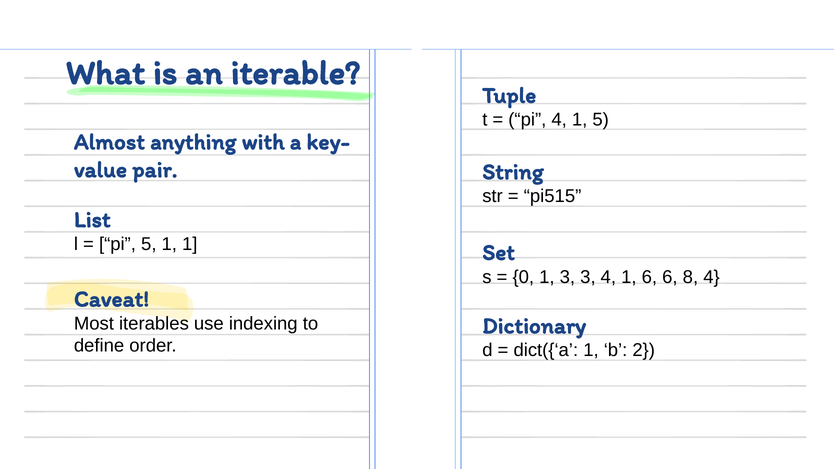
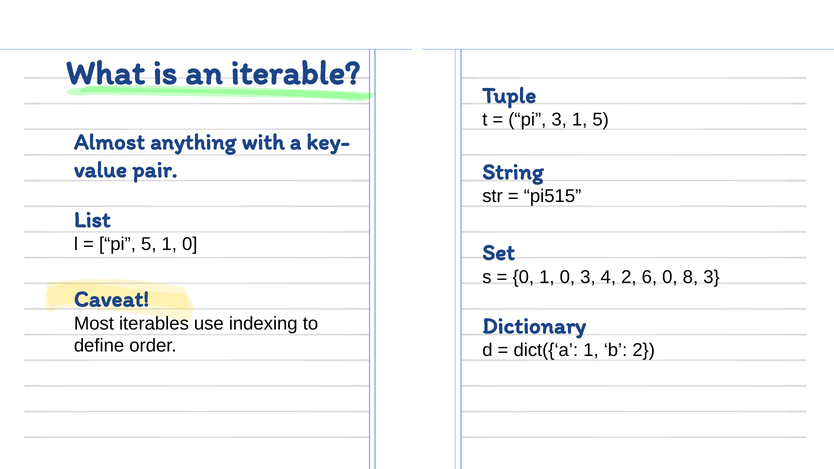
pi 4: 4 -> 3 (559, 120)
5 1 1: 1 -> 0 (190, 244)
0 1 3: 3 -> 0 (567, 277)
3 4 1: 1 -> 2 (629, 277)
6 6: 6 -> 0 (670, 277)
8 4: 4 -> 3 (711, 277)
